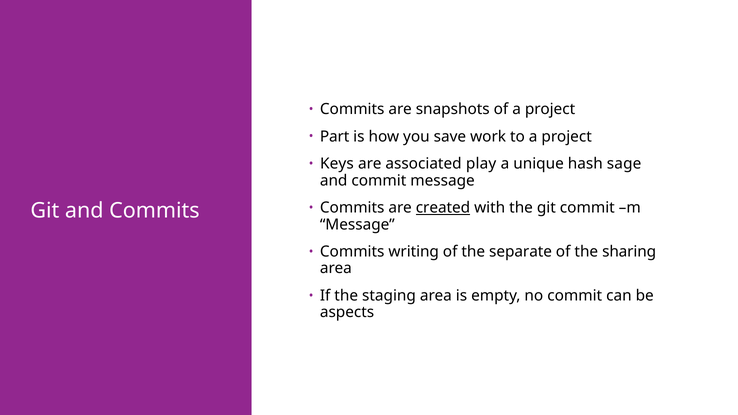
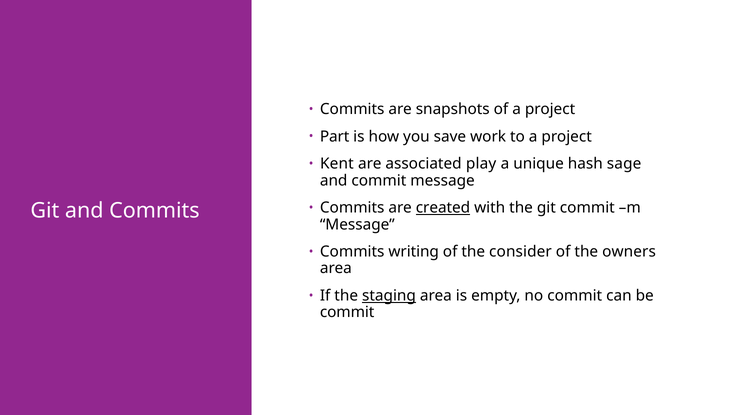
Keys: Keys -> Kent (337, 164)
separate: separate -> consider (520, 252)
sharing: sharing -> owners (629, 252)
staging underline: none -> present (389, 296)
aspects: aspects -> commit (347, 312)
